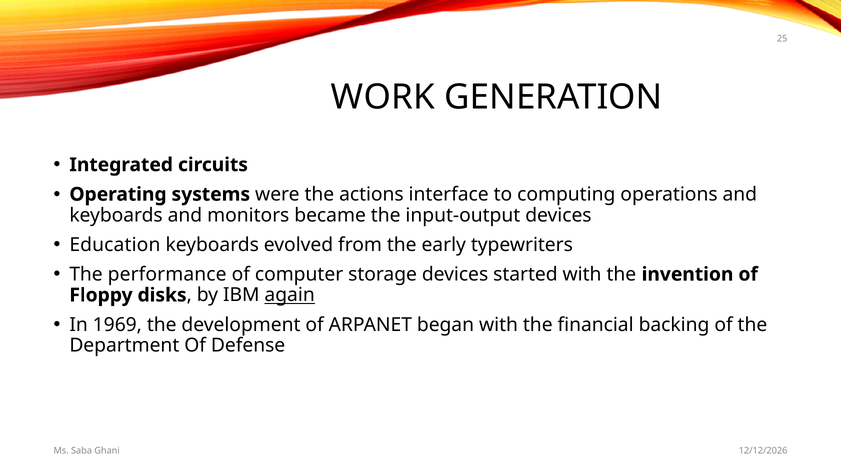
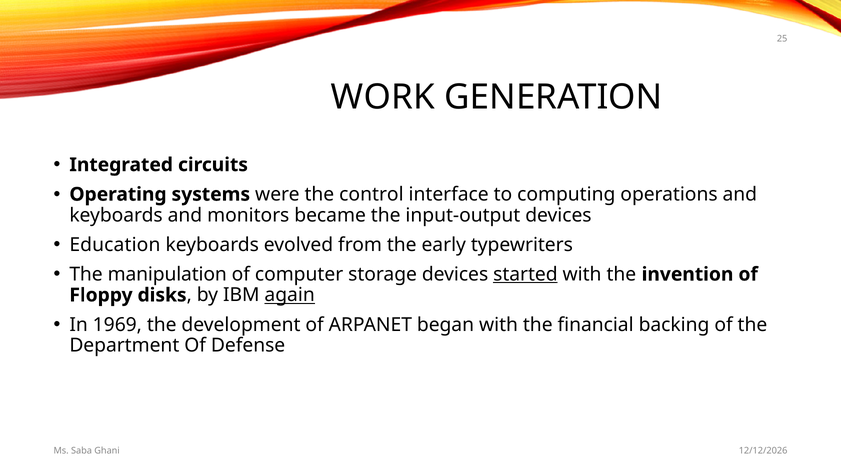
actions: actions -> control (371, 194)
performance: performance -> manipulation (167, 274)
started underline: none -> present (525, 274)
